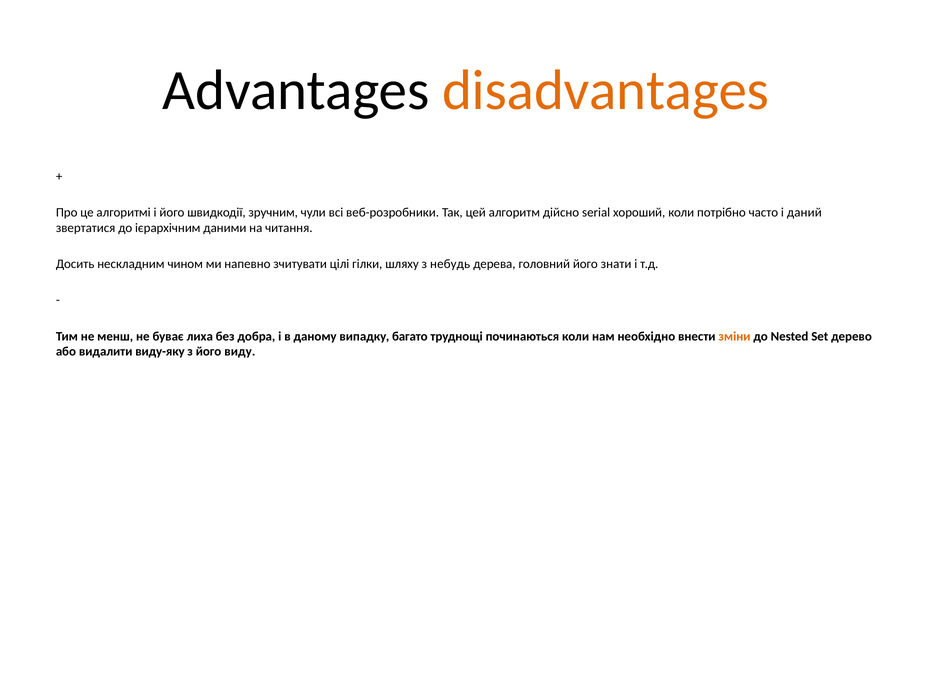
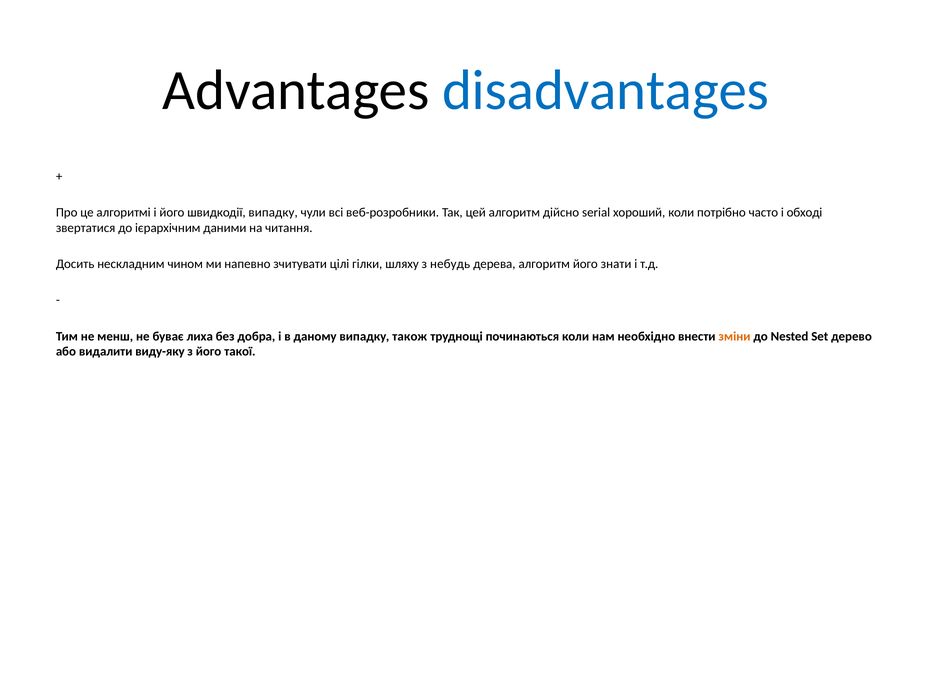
disadvantages colour: orange -> blue (606, 90)
швидкодії зручним: зручним -> випадку (273, 212)
даний: даний -> обході (804, 212)
дерева головний: головний -> алгоритм (544, 264)
багато: багато -> також (410, 336)
виду: виду -> такої (240, 352)
